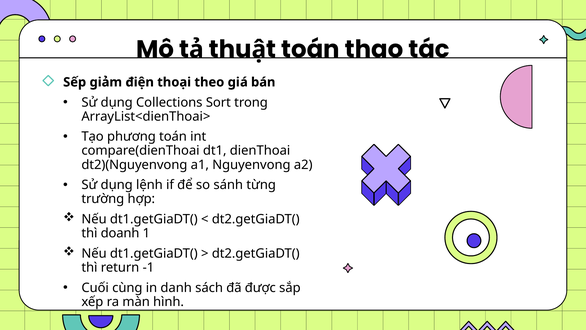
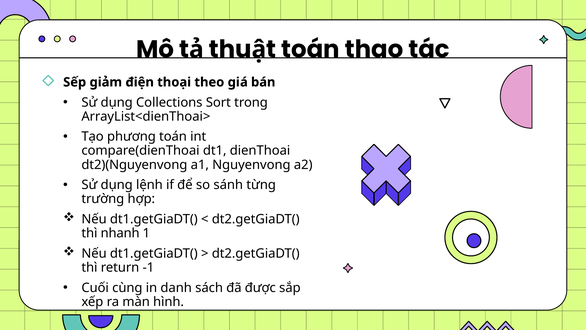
doanh: doanh -> nhanh (120, 233)
